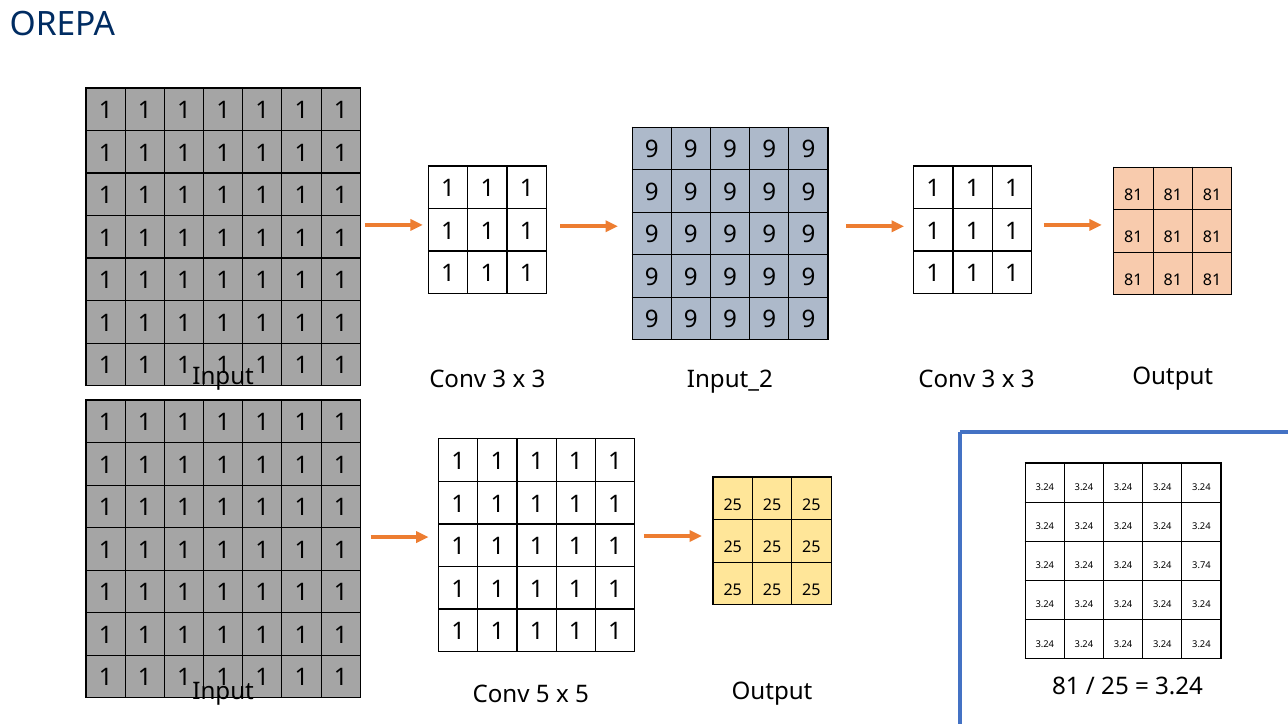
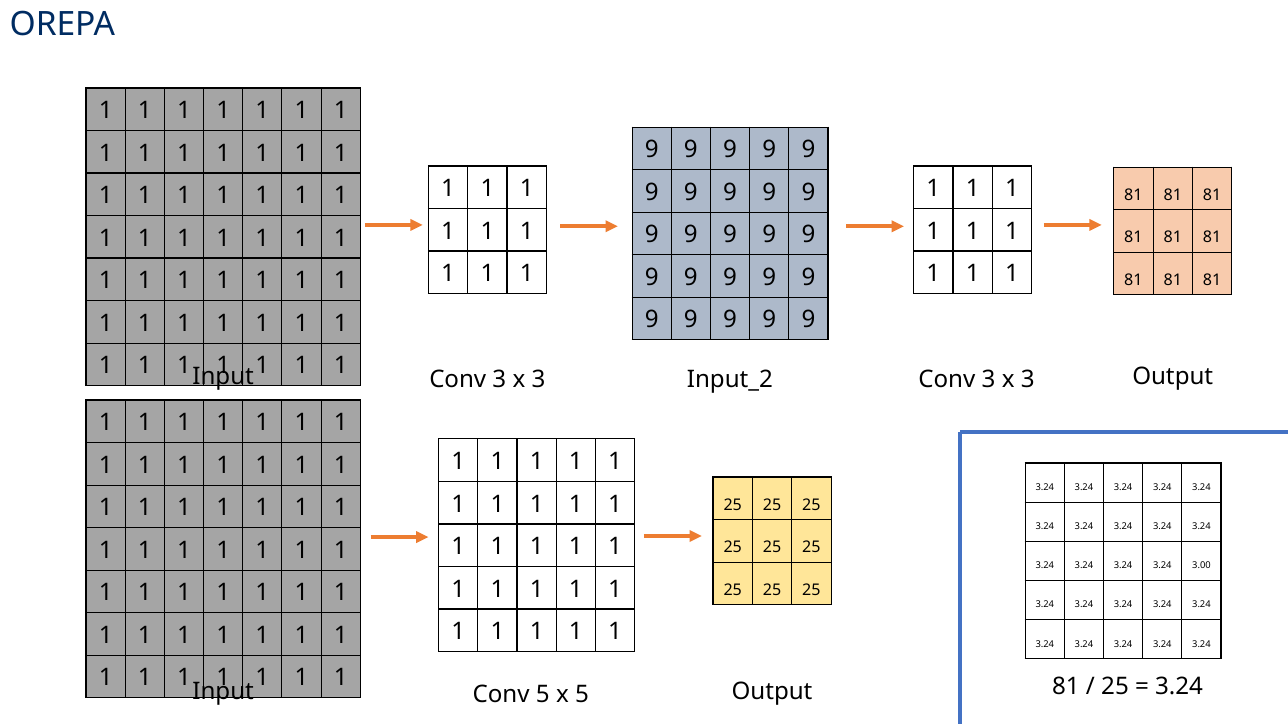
3.74: 3.74 -> 3.00 (1201, 566)
